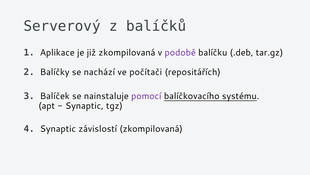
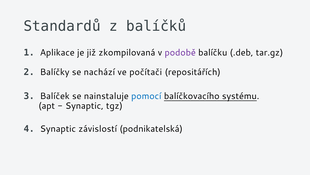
Serverový: Serverový -> Standardů (62, 26)
pomocí colour: purple -> blue (146, 96)
závislostí zkompilovaná: zkompilovaná -> podnikatelská (151, 128)
